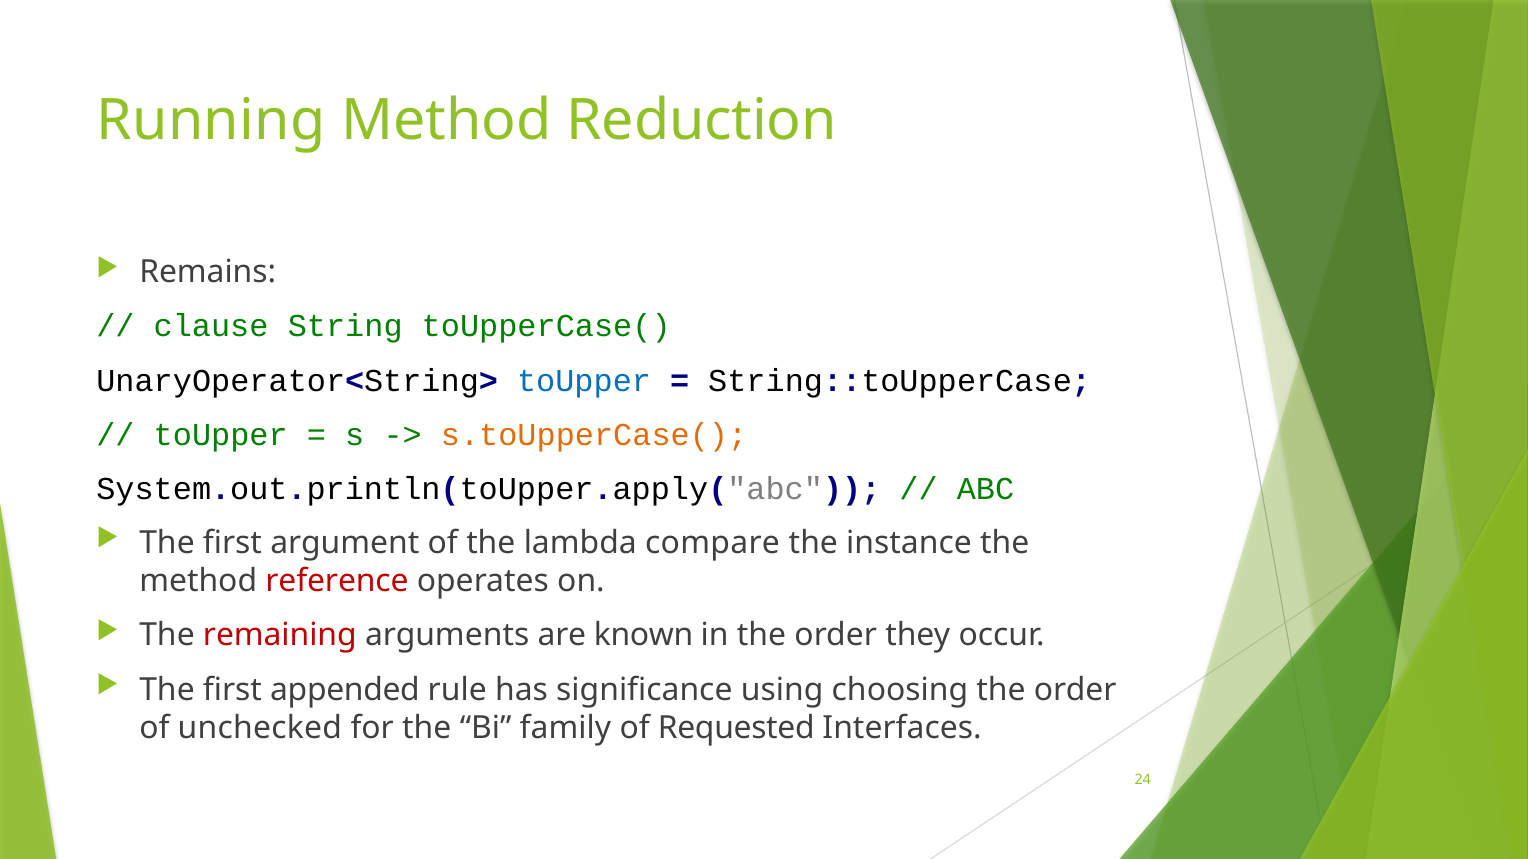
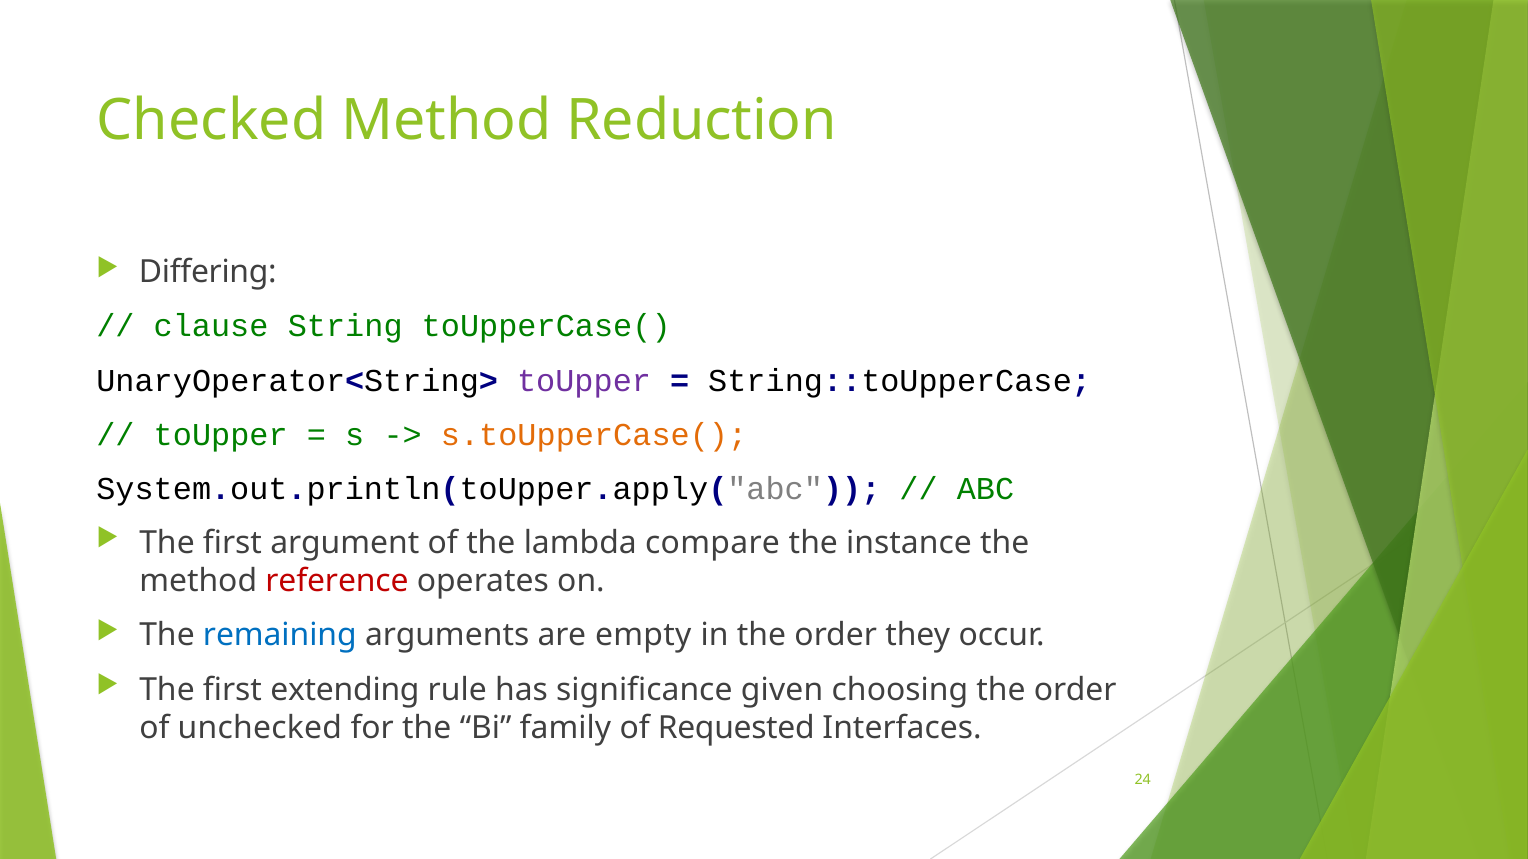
Running: Running -> Checked (211, 121)
Remains: Remains -> Differing (208, 272)
toUpper colour: blue -> purple (584, 381)
remaining colour: red -> blue (280, 636)
known: known -> empty (643, 636)
appended: appended -> extending (345, 690)
using: using -> given (782, 690)
